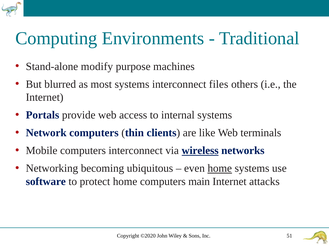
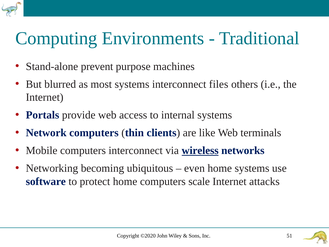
modify: modify -> prevent (97, 66)
home underline: present -> none (220, 168)
main: main -> scale (199, 181)
